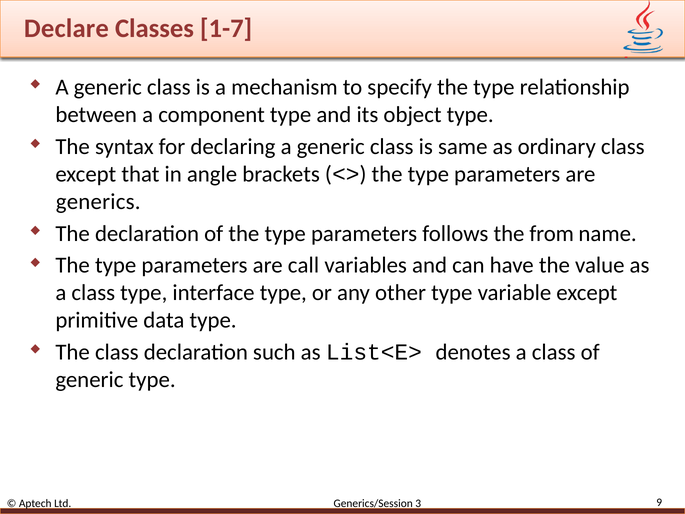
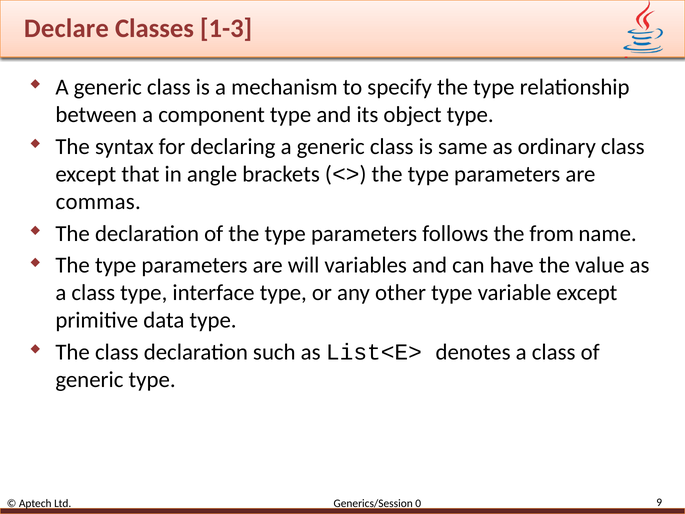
1-7: 1-7 -> 1-3 (226, 29)
generics: generics -> commas (98, 201)
call: call -> will (304, 265)
3: 3 -> 0 (418, 503)
